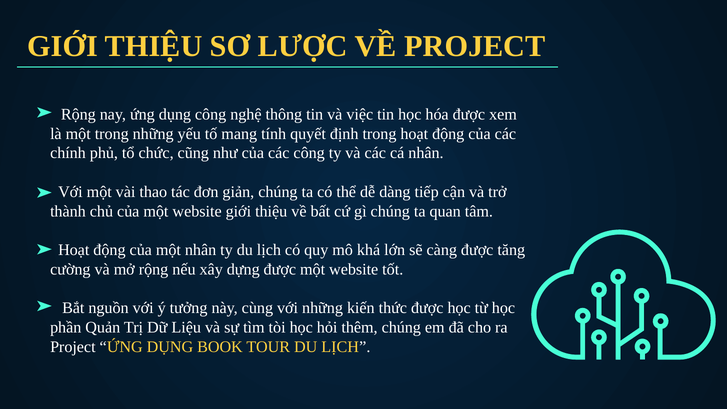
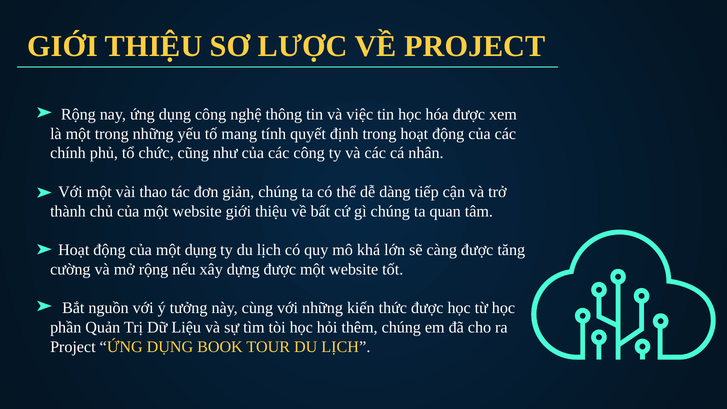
một nhân: nhân -> dụng (201, 250)
